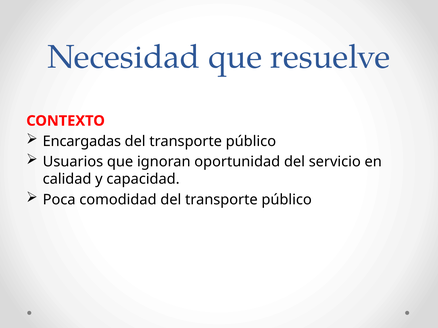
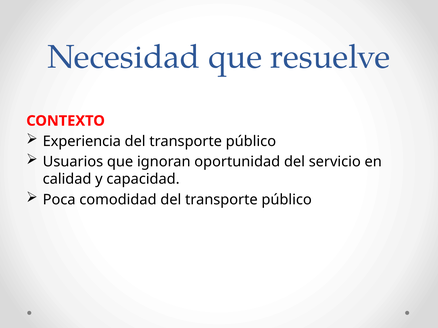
Encargadas: Encargadas -> Experiencia (82, 141)
